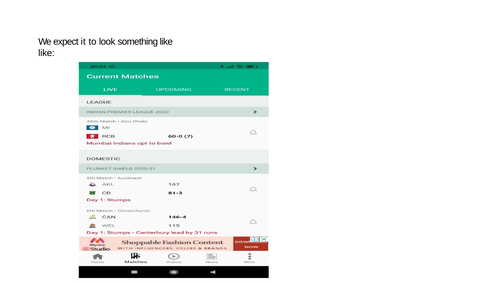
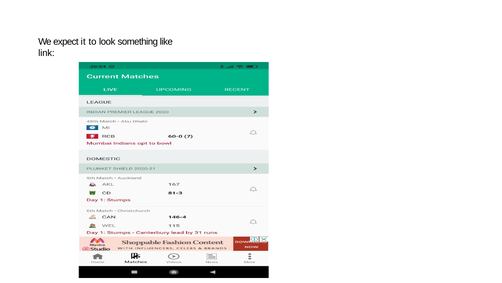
like: like -> link (46, 53)
